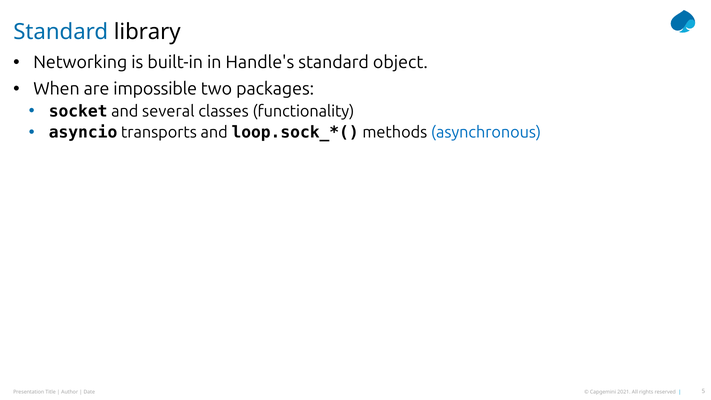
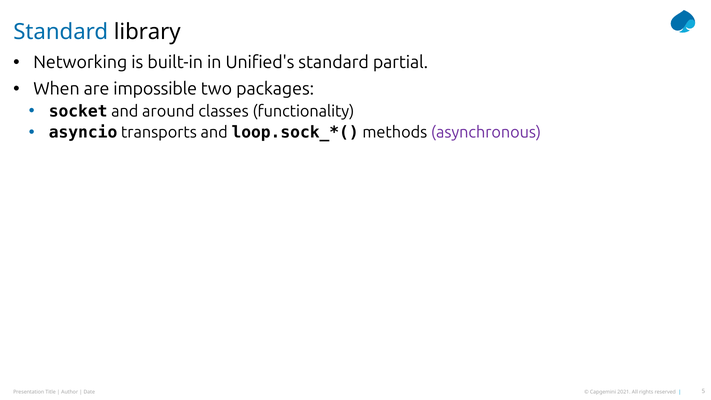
Handle's: Handle's -> Unified's (260, 62)
object: object -> partial (400, 62)
several: several -> around (168, 111)
asynchronous colour: blue -> purple (486, 132)
